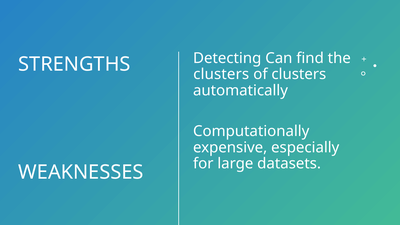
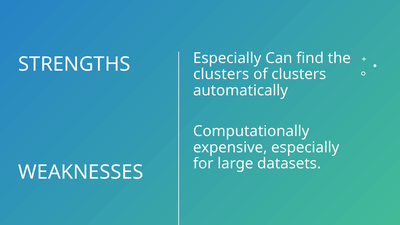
Detecting: Detecting -> Especially (227, 58)
